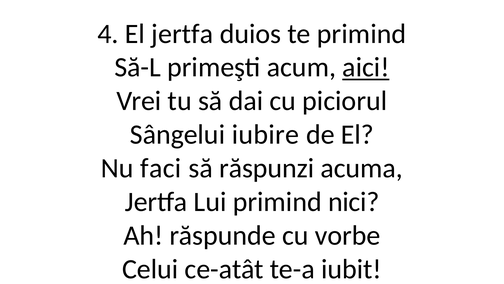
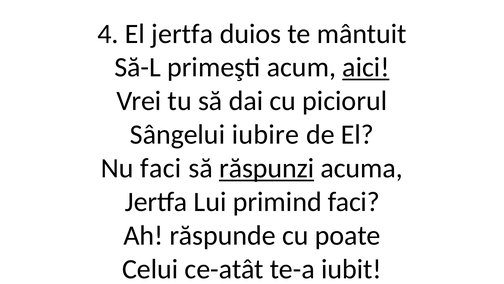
te primind: primind -> mântuit (362, 34)
răspunzi underline: none -> present (267, 168)
primind nici: nici -> faci (354, 202)
vorbe: vorbe -> poate (348, 235)
